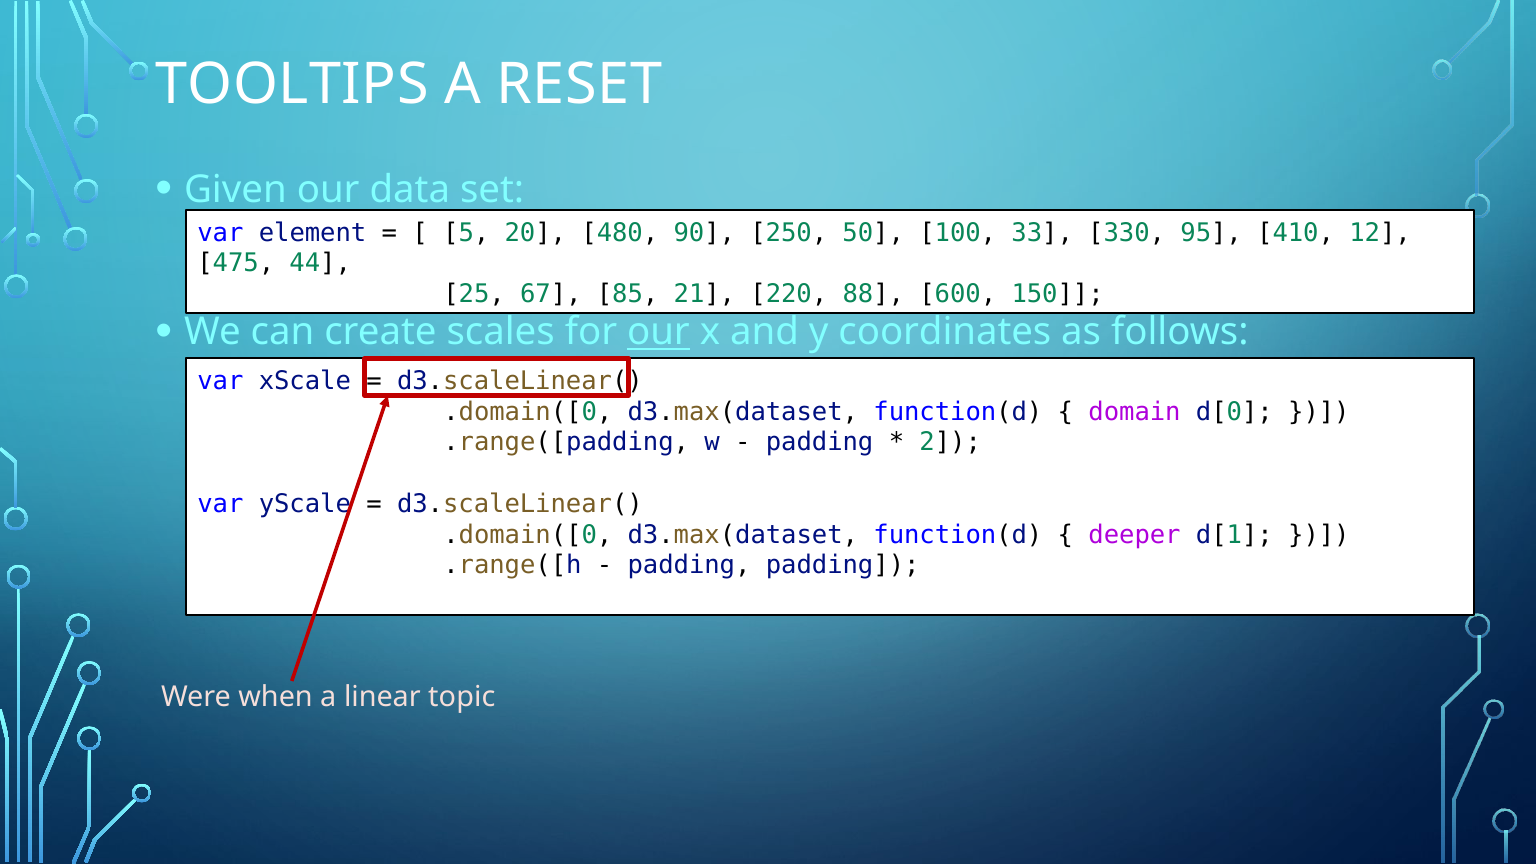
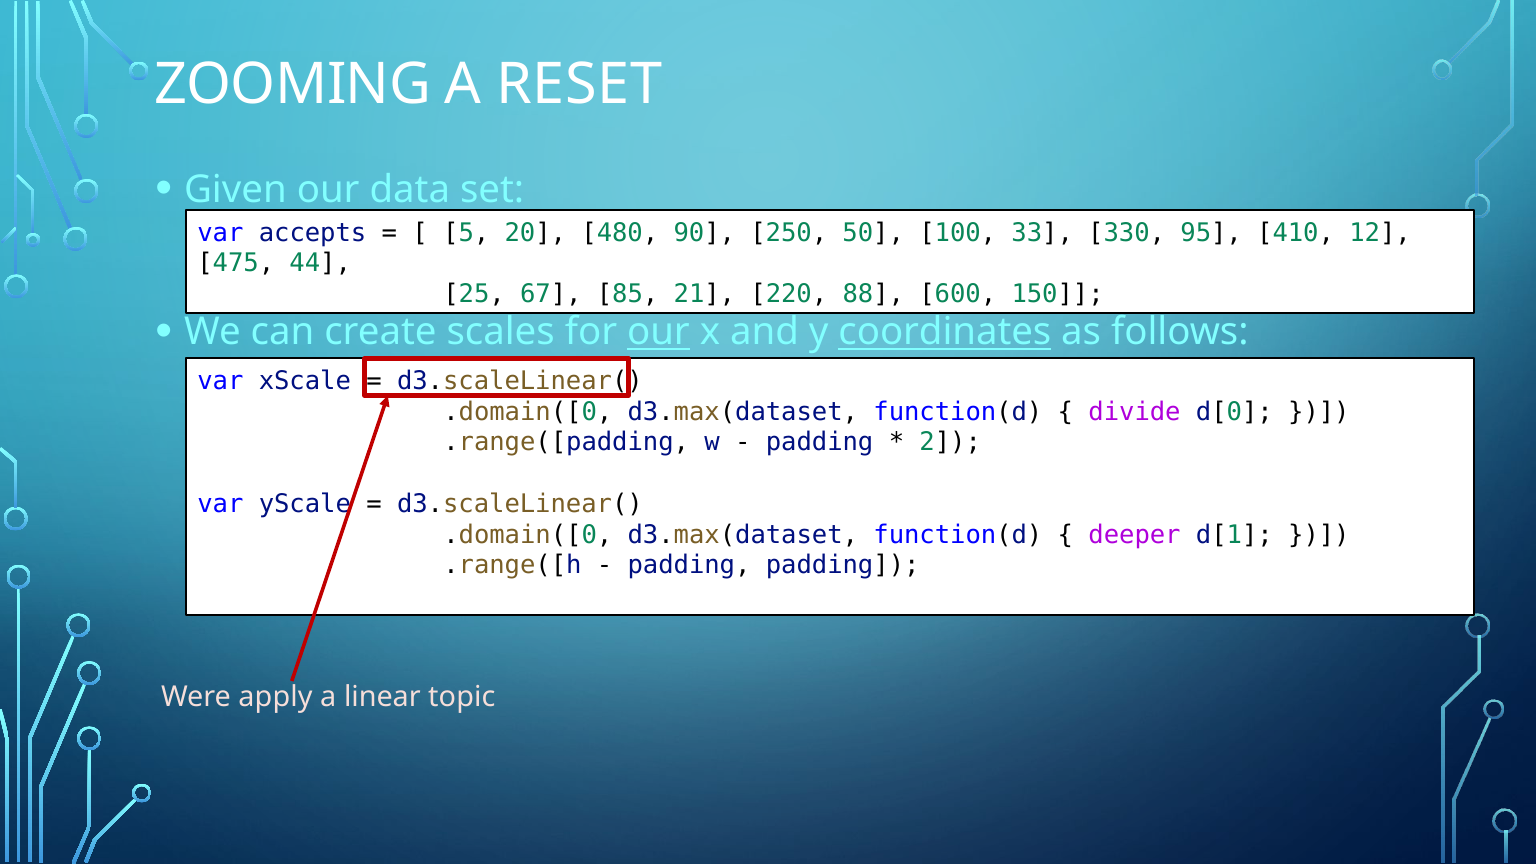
TOOLTIPS: TOOLTIPS -> ZOOMING (293, 85)
element: element -> accepts (313, 233)
coordinates underline: none -> present (945, 332)
domain: domain -> divide (1135, 412)
when: when -> apply (275, 697)
